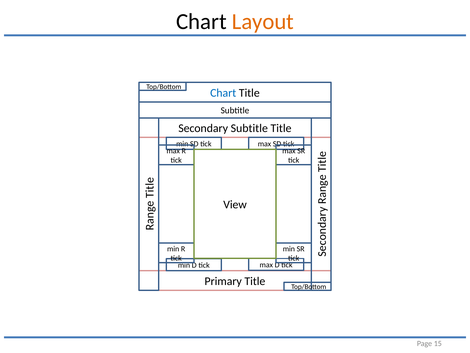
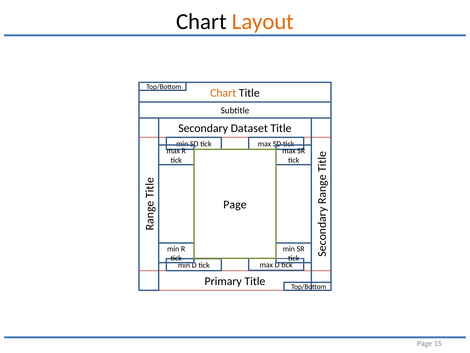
Chart colour: blue -> orange (223, 93)
Secondary Subtitle: Subtitle -> Dataset (249, 128)
View: View -> Page (235, 204)
